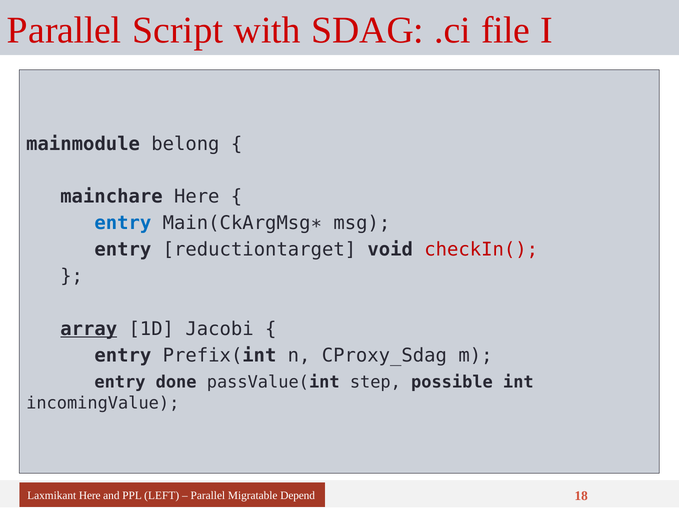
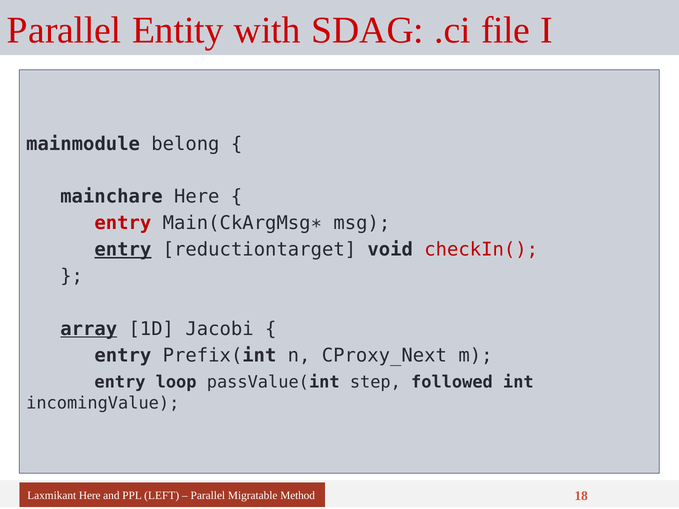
Script: Script -> Entity (178, 30)
entry colour: blue -> red (123, 223)
entry underline: none -> present (123, 250)
CProxy_Sdag: CProxy_Sdag -> CProxy_Next (384, 355)
done: done -> loop (176, 383)
possible: possible -> followed (452, 383)
Depend: Depend -> Method (298, 496)
